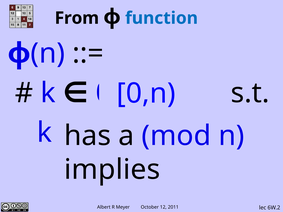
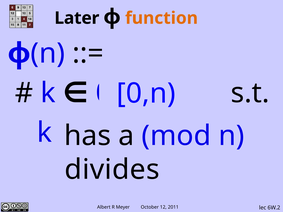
From: From -> Later (77, 18)
function colour: blue -> orange (162, 18)
implies: implies -> divides (112, 170)
